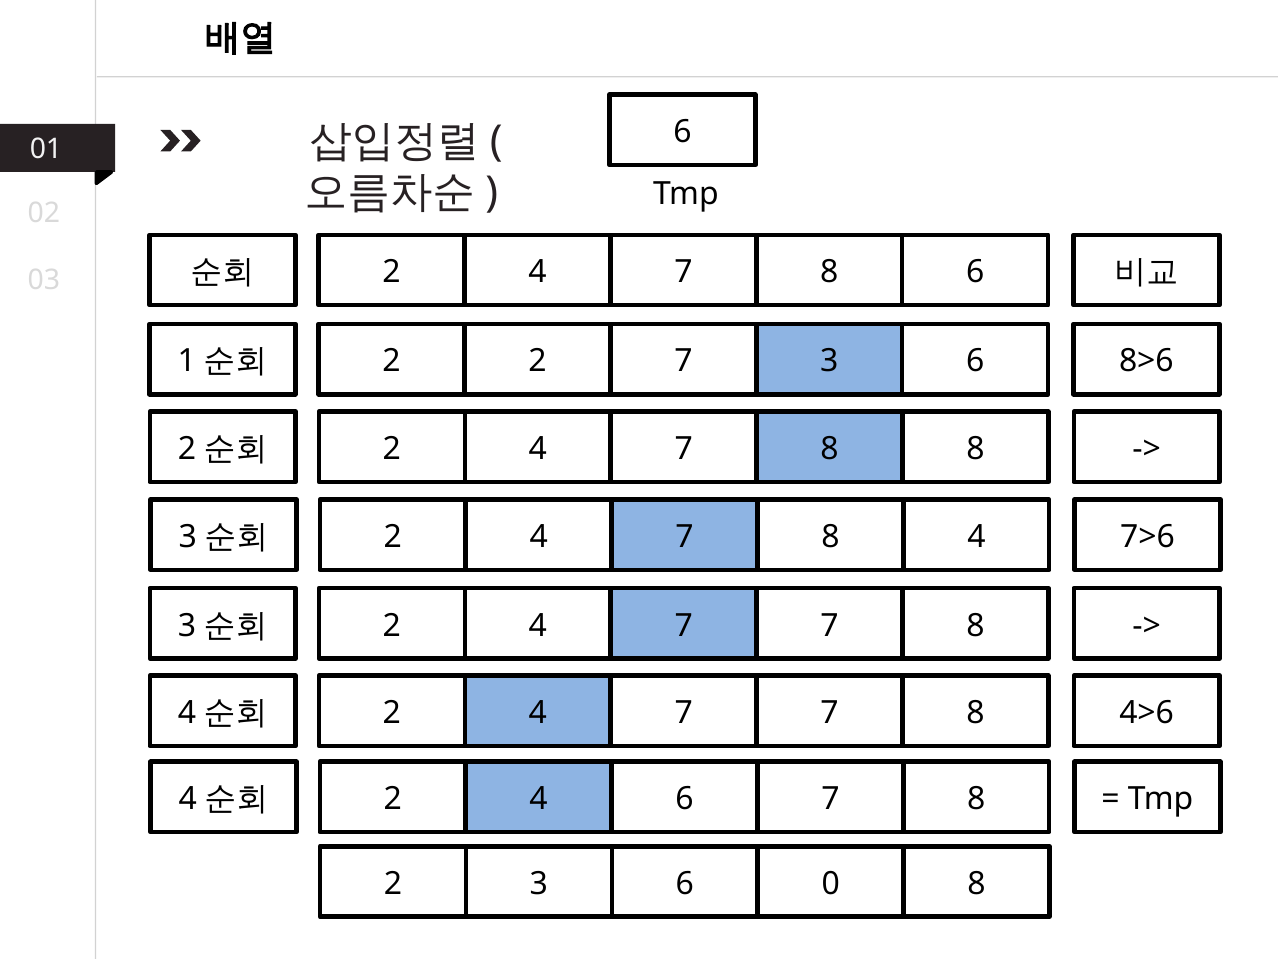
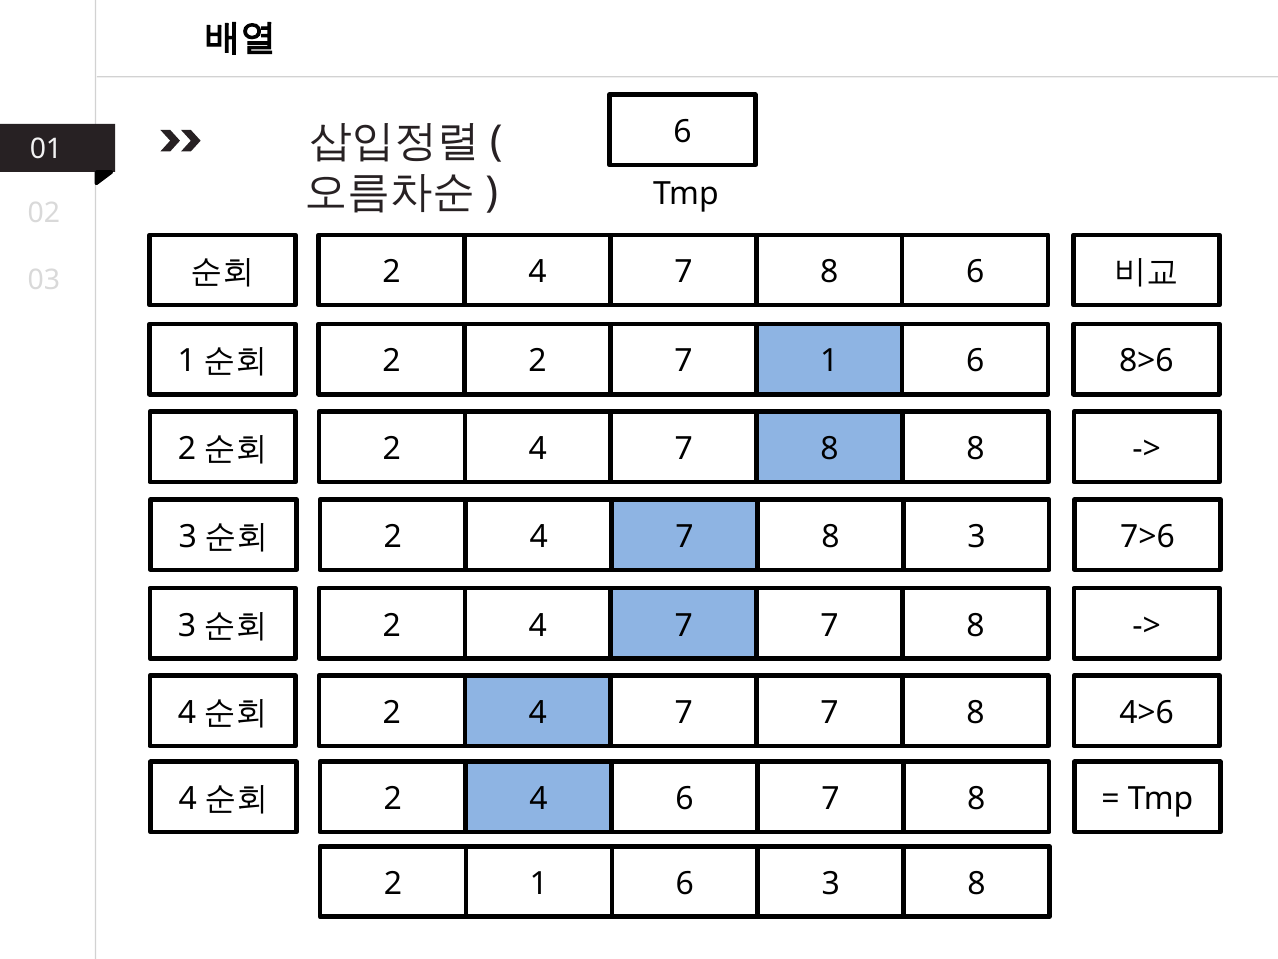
7 3: 3 -> 1 (829, 361)
8 4: 4 -> 3 (976, 537)
2 3: 3 -> 1 (539, 883)
6 0: 0 -> 3 (831, 883)
